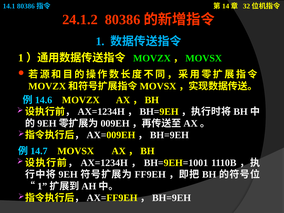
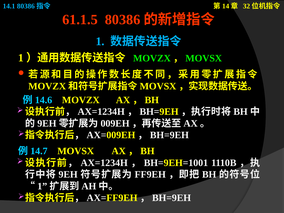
24.1.2: 24.1.2 -> 61.1.5 (80, 20)
